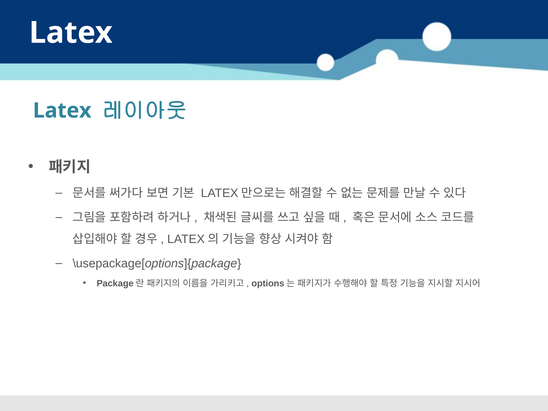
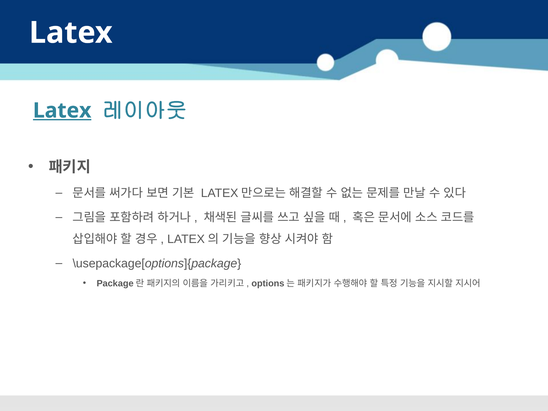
Latex underline: none -> present (62, 111)
